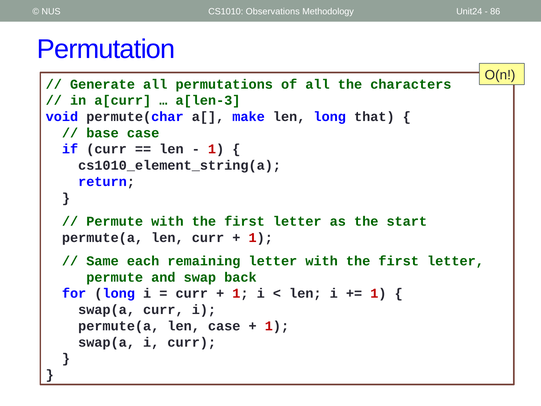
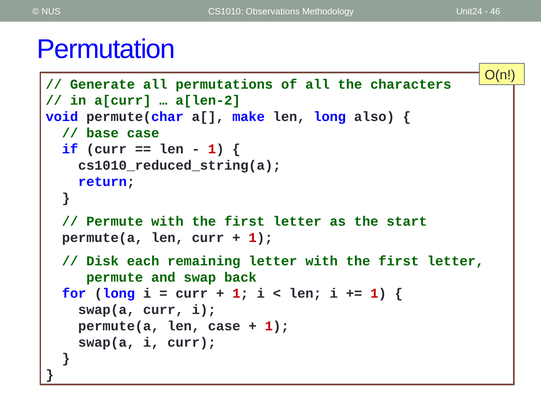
86: 86 -> 46 (495, 11)
a[len-3: a[len-3 -> a[len-2 (208, 100)
that: that -> also (374, 117)
cs1010_element_string(a: cs1010_element_string(a -> cs1010_reduced_string(a (180, 165)
Same: Same -> Disk (102, 261)
